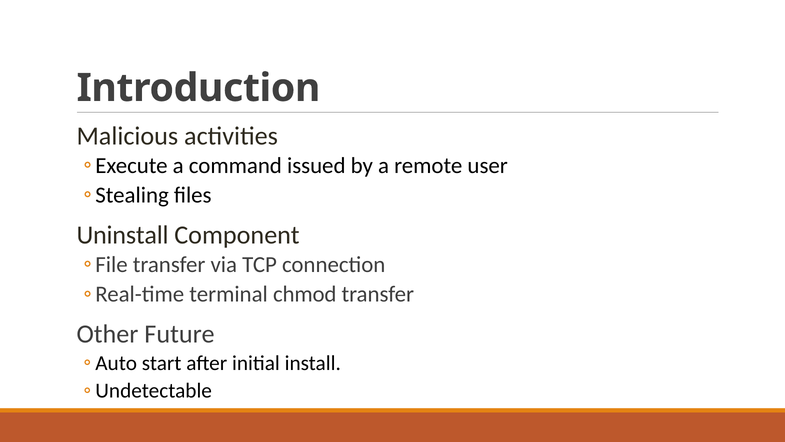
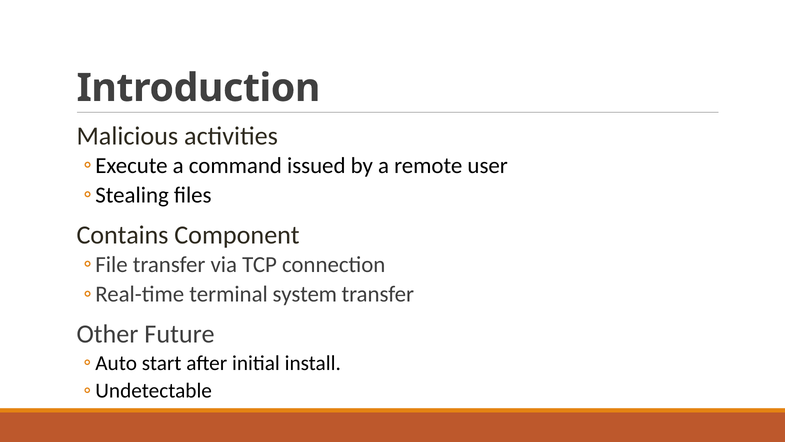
Uninstall: Uninstall -> Contains (122, 235)
chmod: chmod -> system (305, 294)
